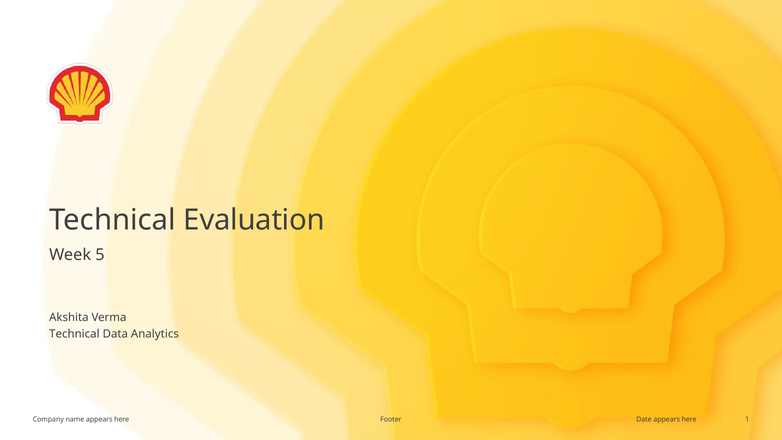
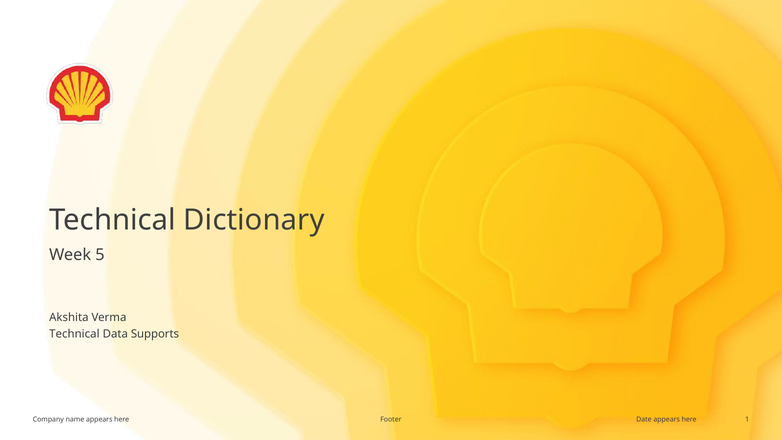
Evaluation: Evaluation -> Dictionary (254, 220)
Analytics: Analytics -> Supports (155, 334)
